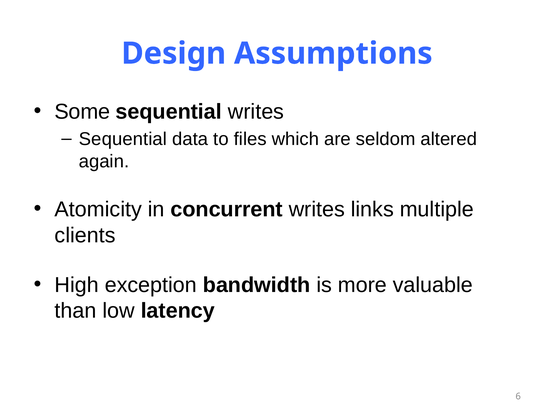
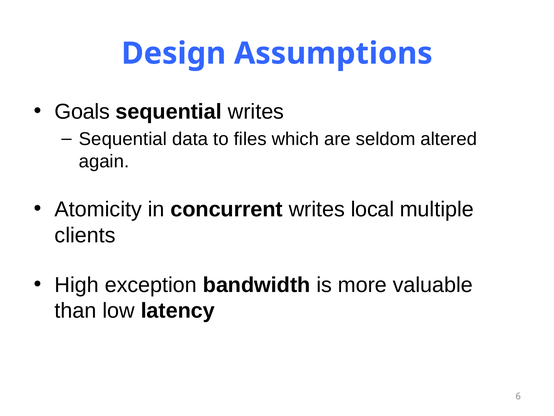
Some: Some -> Goals (82, 112)
links: links -> local (372, 209)
